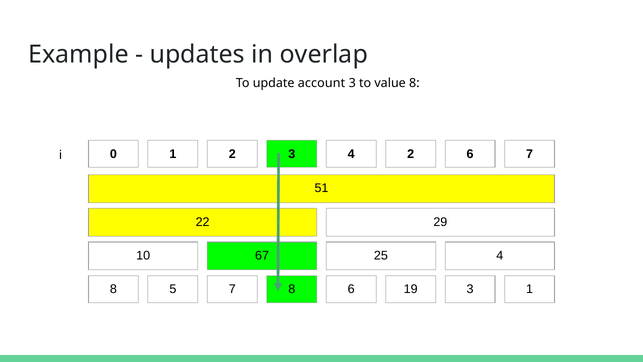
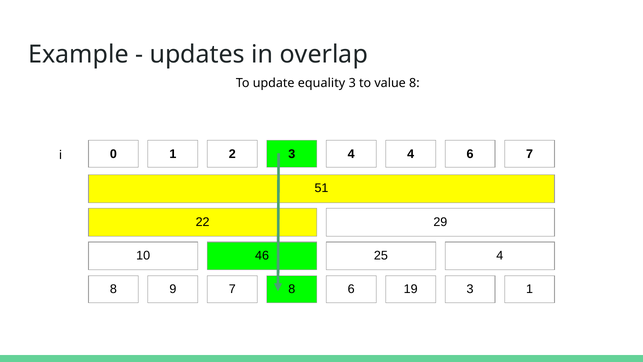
account: account -> equality (322, 83)
4 2: 2 -> 4 (411, 154)
67: 67 -> 46 (262, 255)
5: 5 -> 9 (173, 289)
